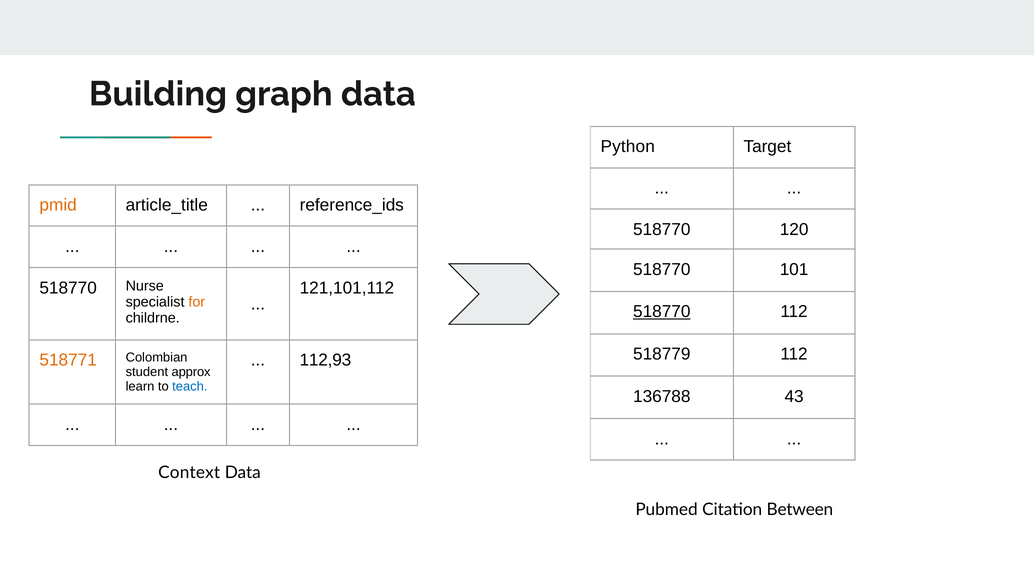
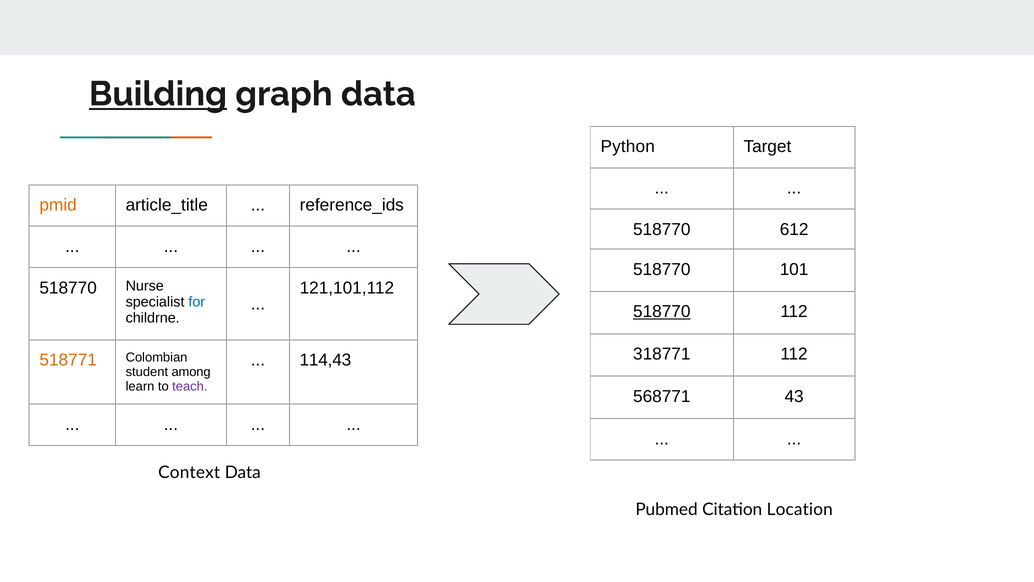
Building underline: none -> present (158, 94)
120: 120 -> 612 (794, 229)
for colour: orange -> blue (197, 302)
518779: 518779 -> 318771 (662, 354)
112,93: 112,93 -> 114,43 (325, 360)
approx: approx -> among (191, 372)
teach colour: blue -> purple (190, 386)
136788: 136788 -> 568771 (662, 396)
Between: Between -> Location (800, 509)
